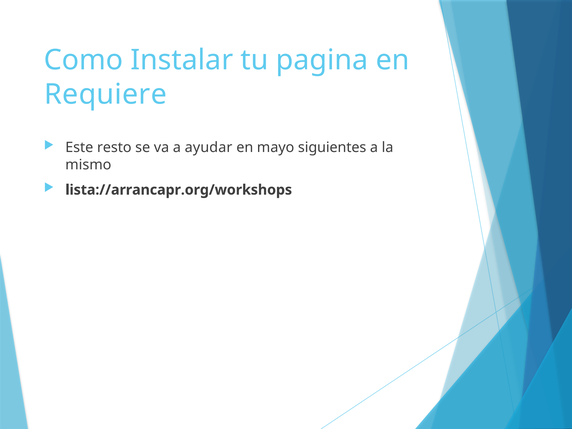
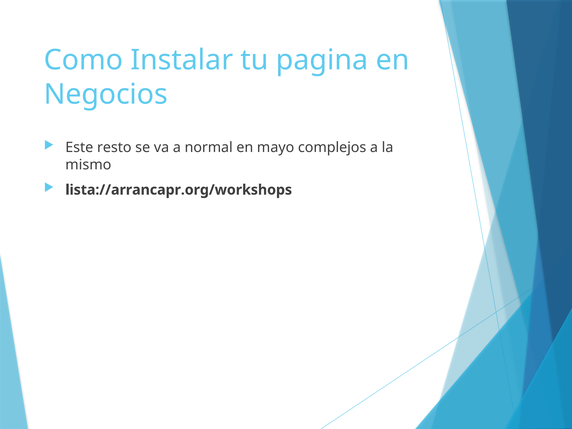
Requiere: Requiere -> Negocios (106, 94)
ayudar: ayudar -> normal (209, 148)
siguientes: siguientes -> complejos (332, 148)
